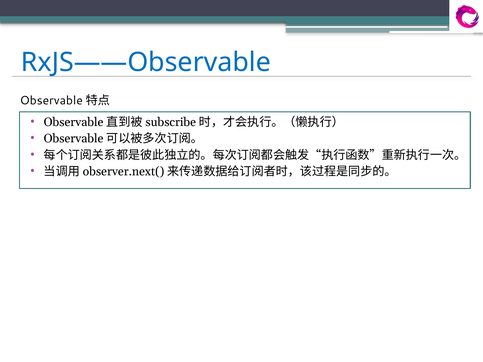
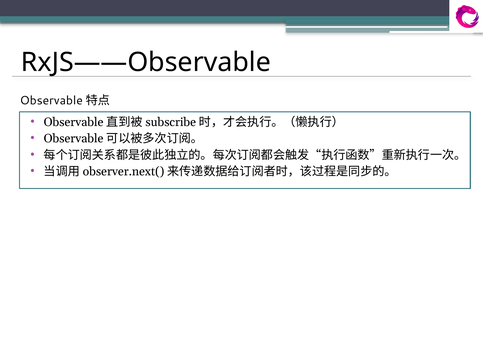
RxJS——Observable colour: blue -> black (146, 62)
